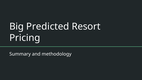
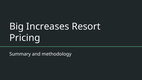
Predicted: Predicted -> Increases (48, 26)
